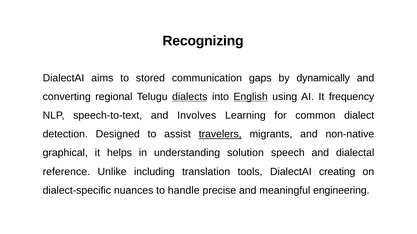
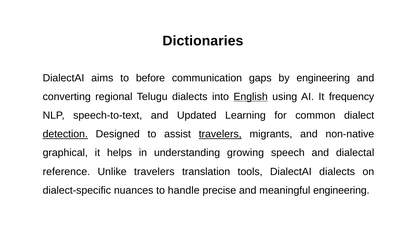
Recognizing: Recognizing -> Dictionaries (203, 41)
stored: stored -> before (151, 78)
by dynamically: dynamically -> engineering (323, 78)
dialects underline: present -> none (190, 97)
Involves: Involves -> Updated (197, 116)
detection underline: none -> present (65, 134)
solution: solution -> growing (246, 153)
Unlike including: including -> travelers (154, 172)
DialectAI creating: creating -> dialects (337, 172)
